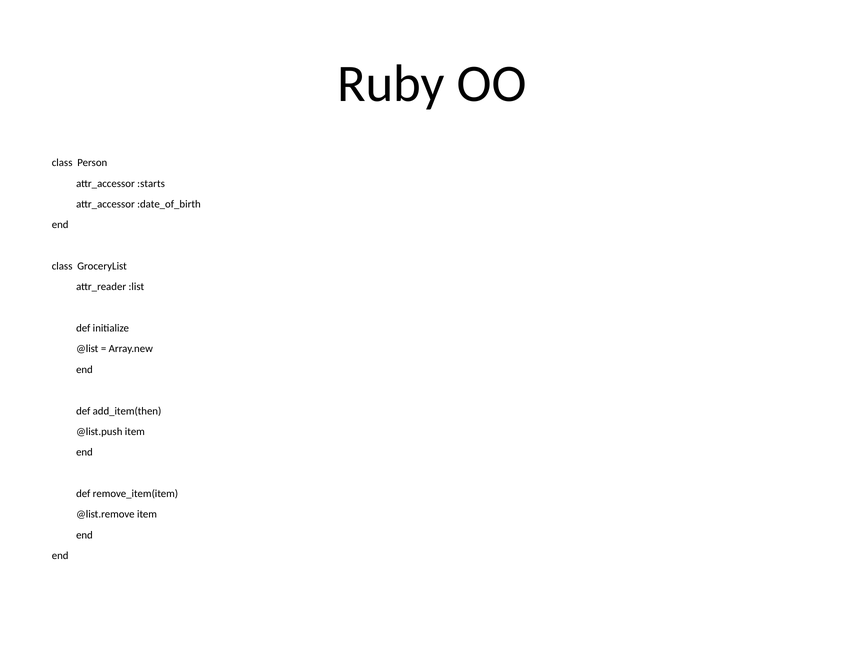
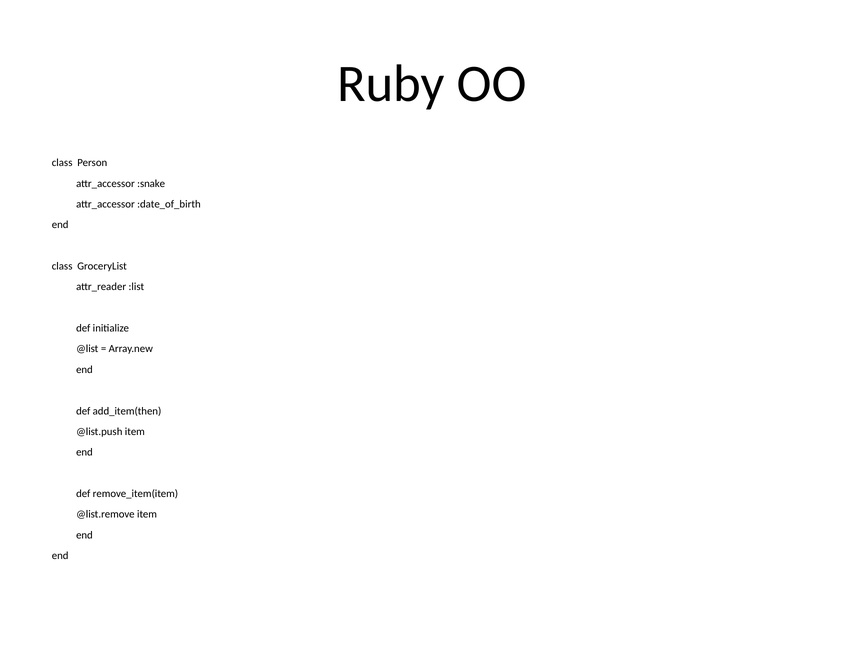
:starts: :starts -> :snake (151, 183)
